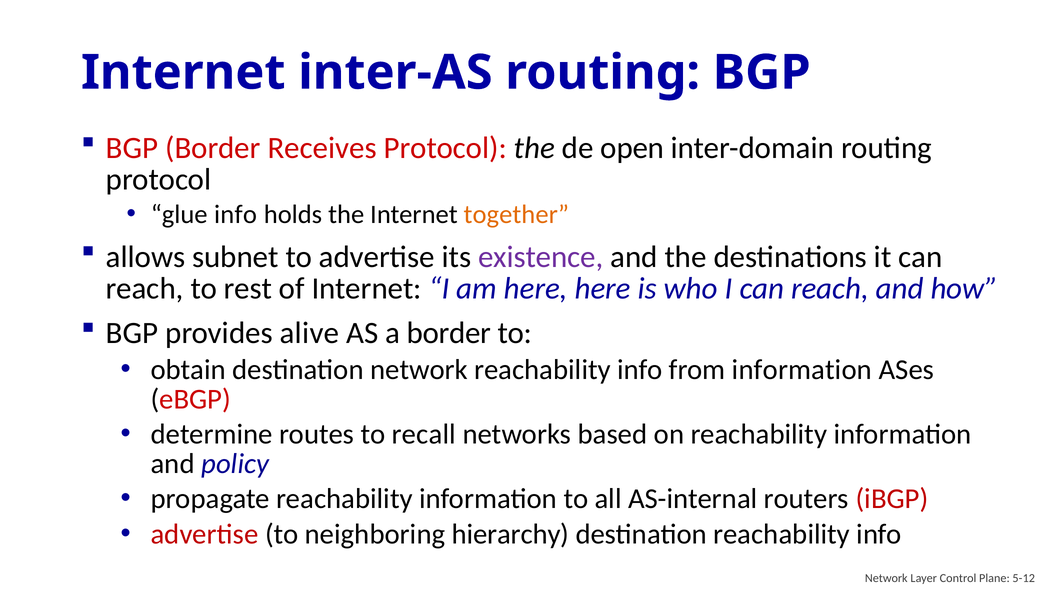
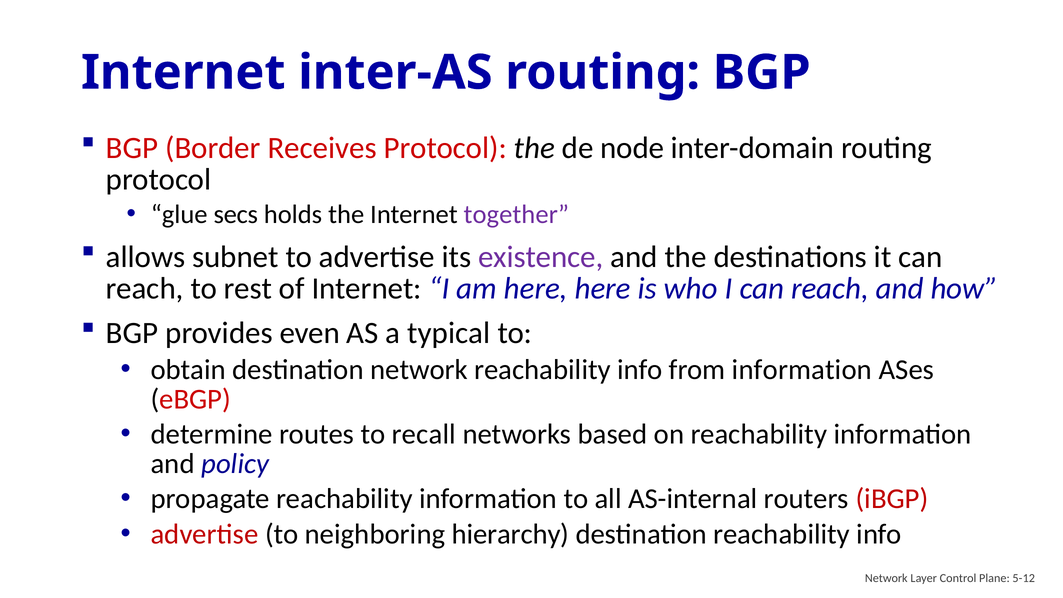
open: open -> node (632, 148)
glue info: info -> secs (236, 214)
together colour: orange -> purple (516, 214)
alive: alive -> even (310, 333)
a border: border -> typical (449, 333)
